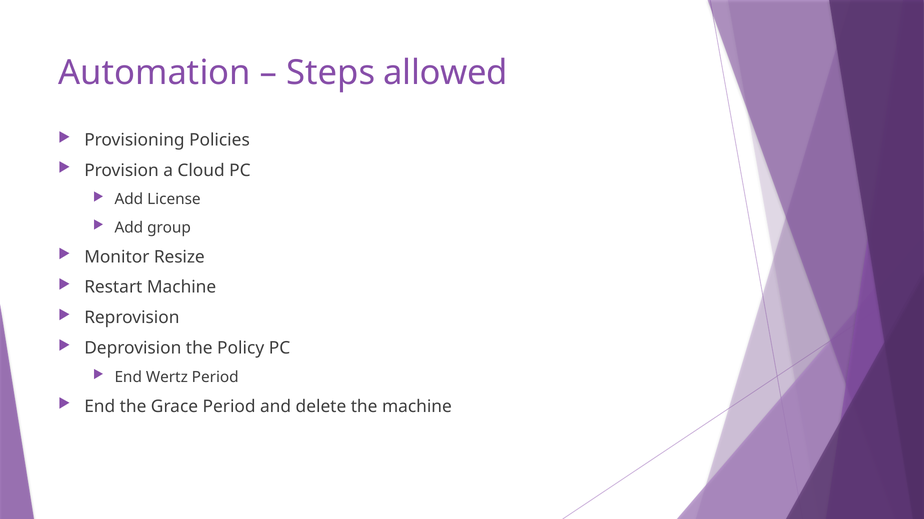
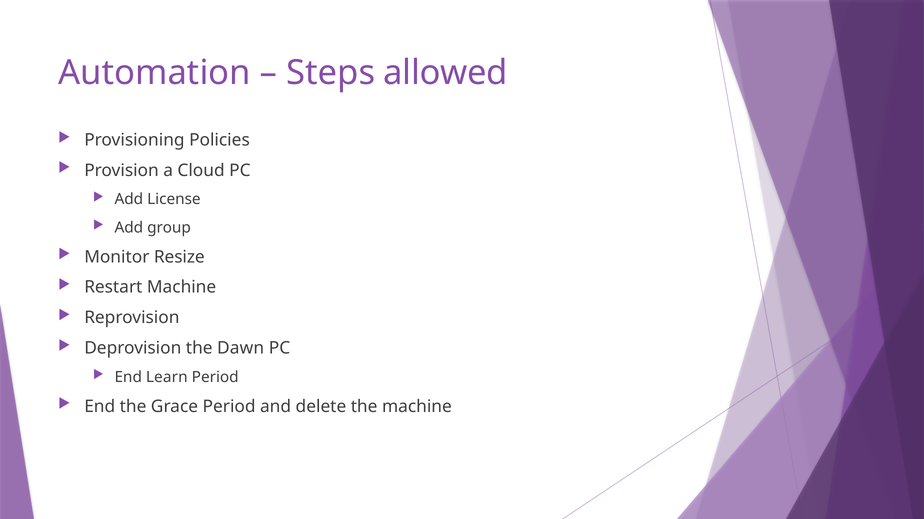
Policy: Policy -> Dawn (241, 348)
Wertz: Wertz -> Learn (167, 378)
